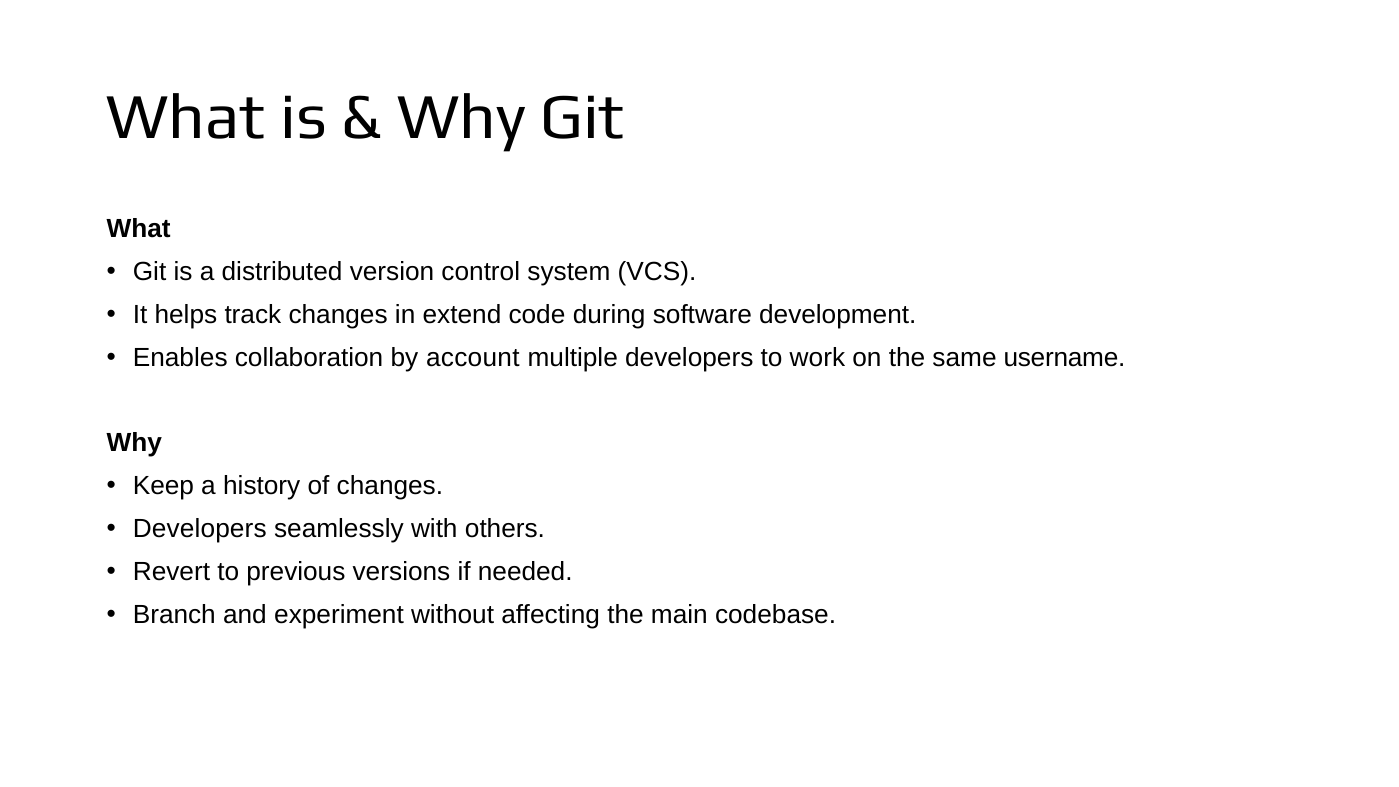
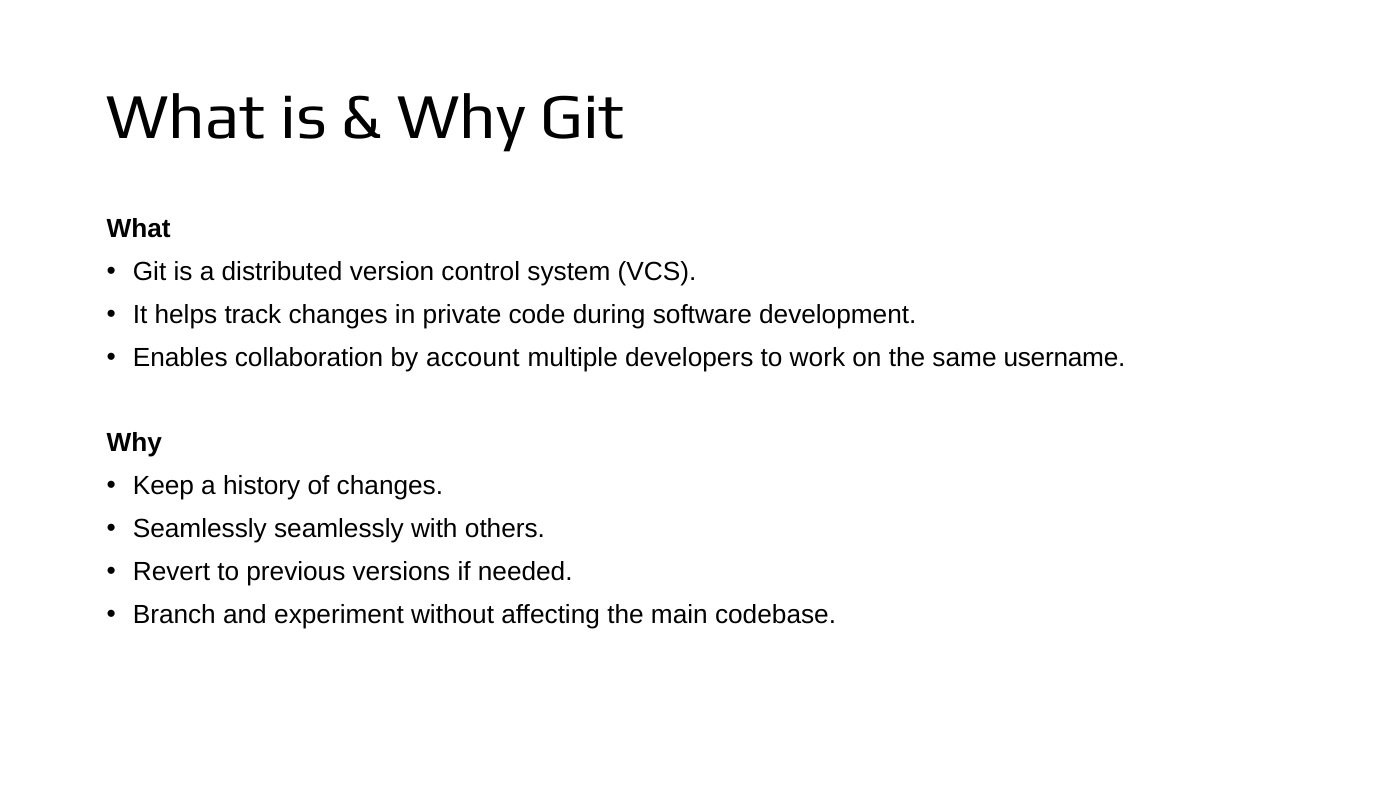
extend: extend -> private (462, 315)
Developers: Developers -> Seamlessly (200, 529)
